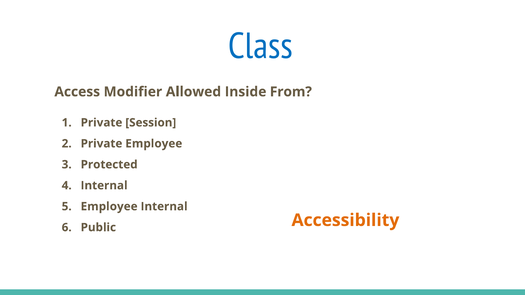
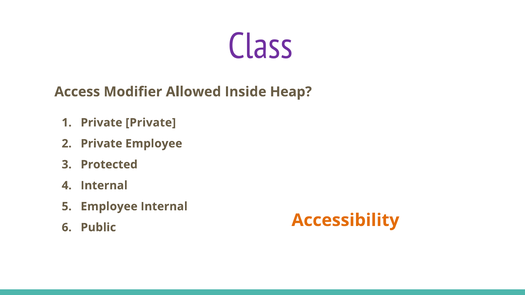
Class colour: blue -> purple (260, 46)
From: From -> Heap (291, 92)
Private Session: Session -> Private (151, 123)
